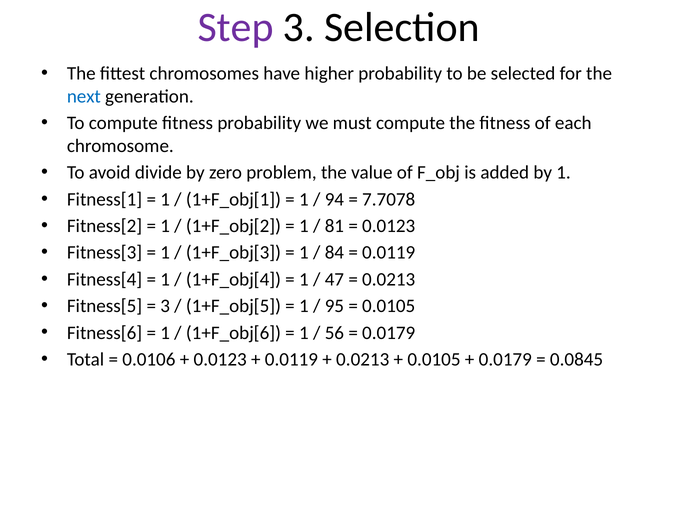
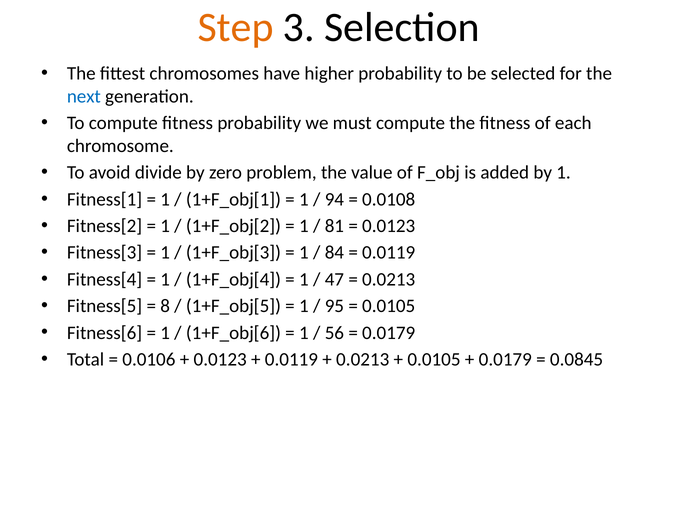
Step colour: purple -> orange (236, 28)
7.7078: 7.7078 -> 0.0108 (389, 200)
3: 3 -> 8 (165, 306)
